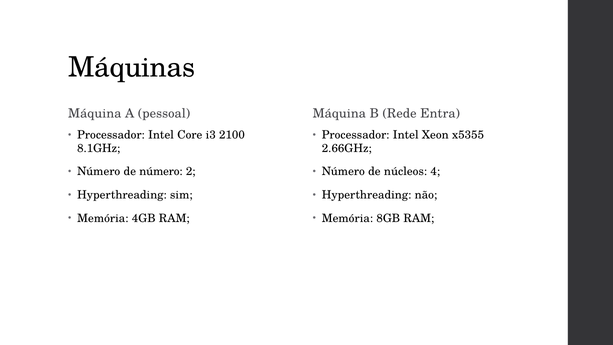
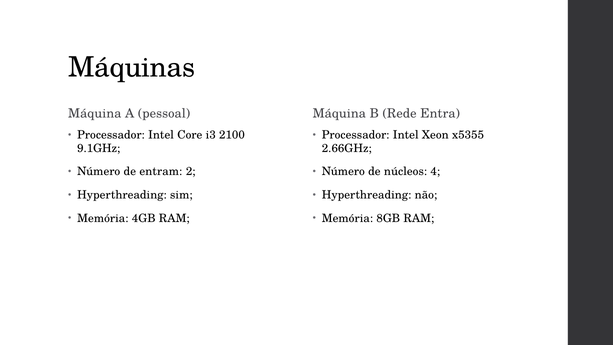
8.1GHz: 8.1GHz -> 9.1GHz (99, 148)
de número: número -> entram (161, 171)
